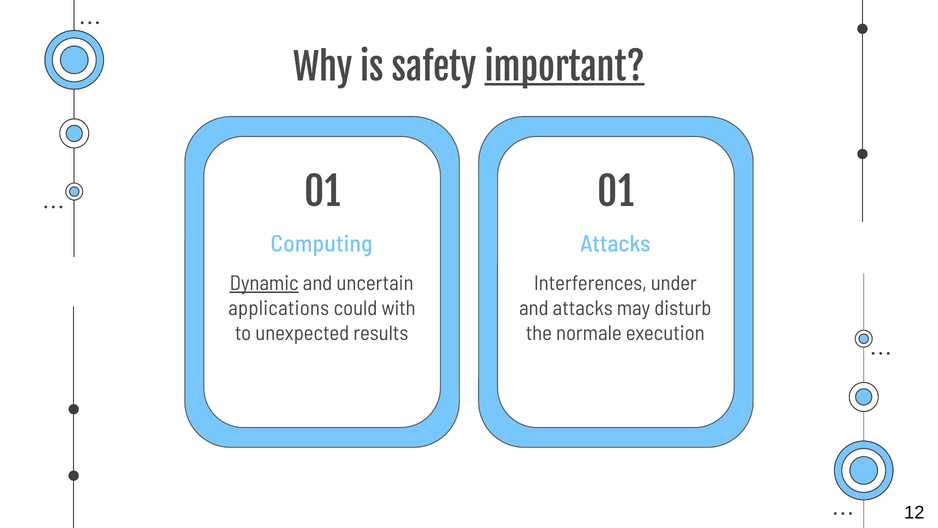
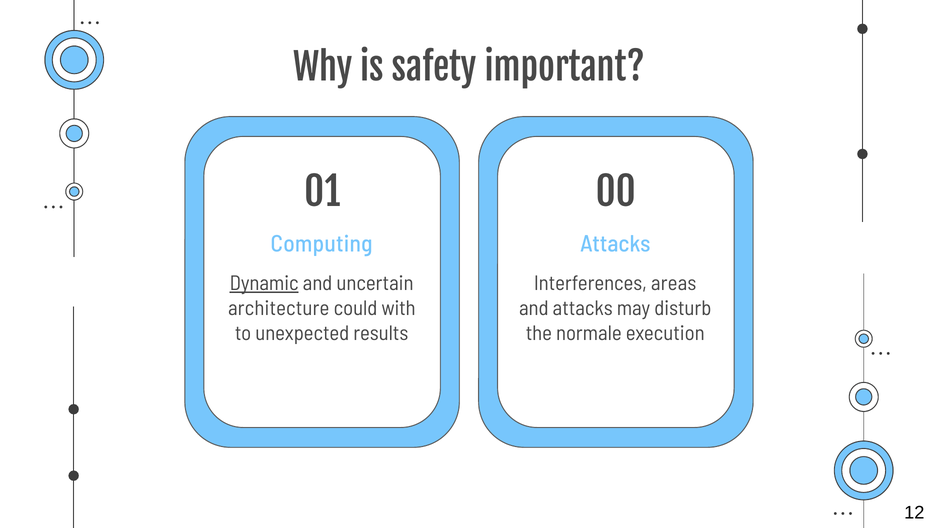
important underline: present -> none (565, 69)
01 01: 01 -> 00 (616, 193)
under: under -> areas (674, 283)
applications: applications -> architecture (279, 308)
